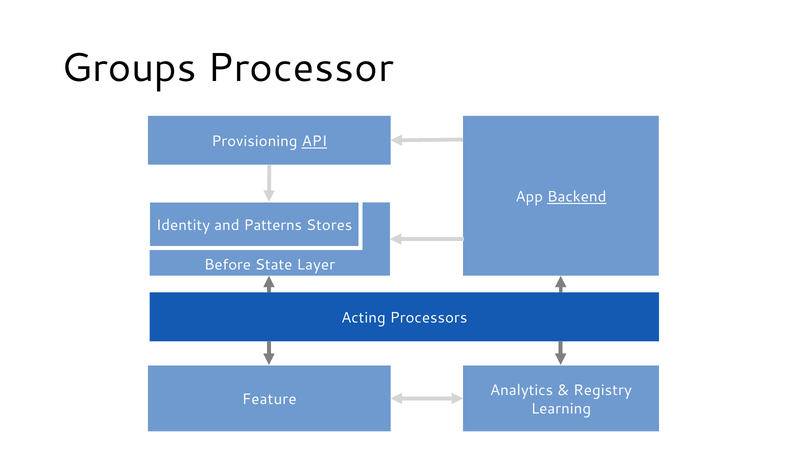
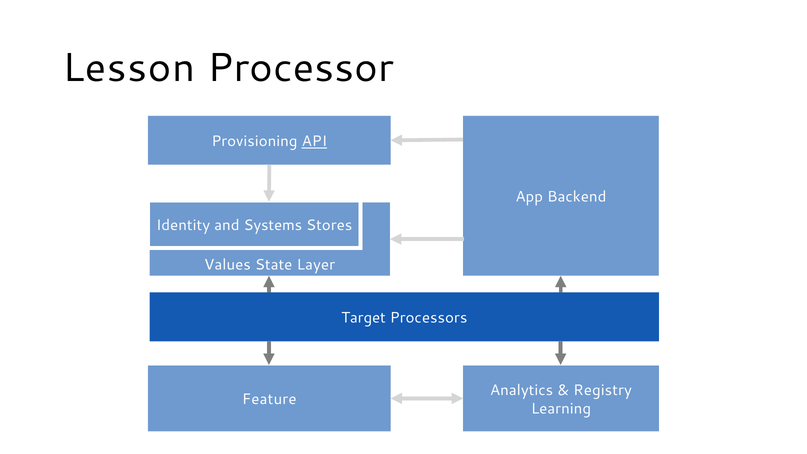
Groups: Groups -> Lesson (129, 68)
Backend underline: present -> none (577, 197)
Patterns: Patterns -> Systems (273, 225)
Before: Before -> Values (227, 265)
Acting: Acting -> Target (363, 318)
